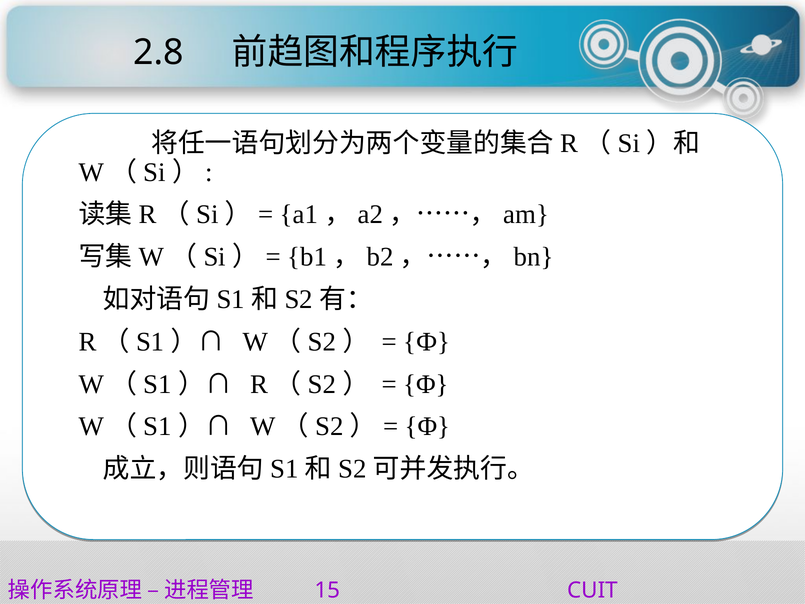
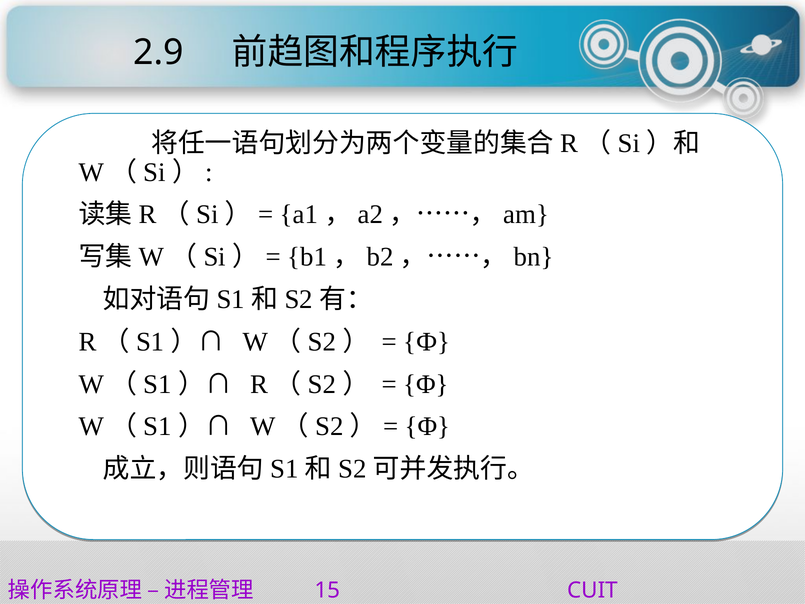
2.8: 2.8 -> 2.9 (159, 52)
